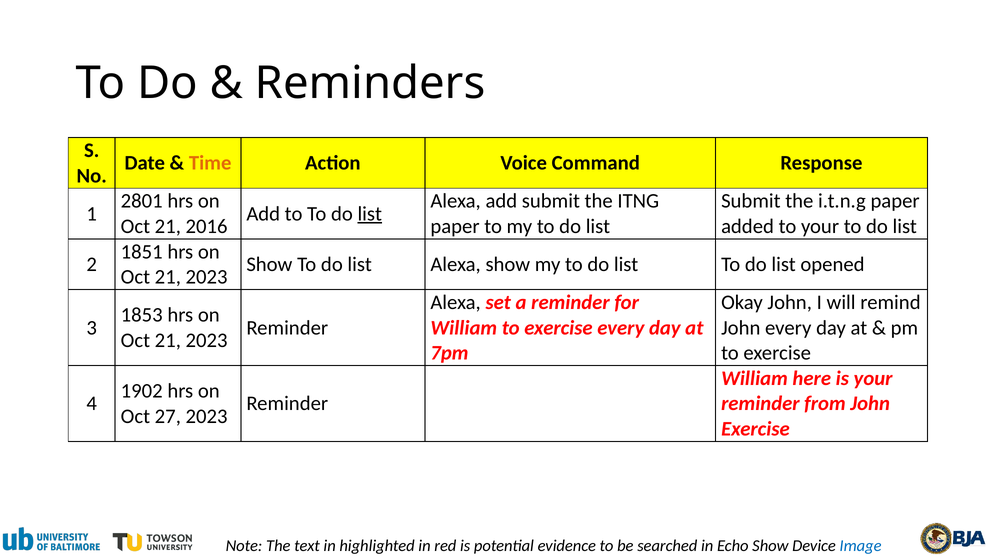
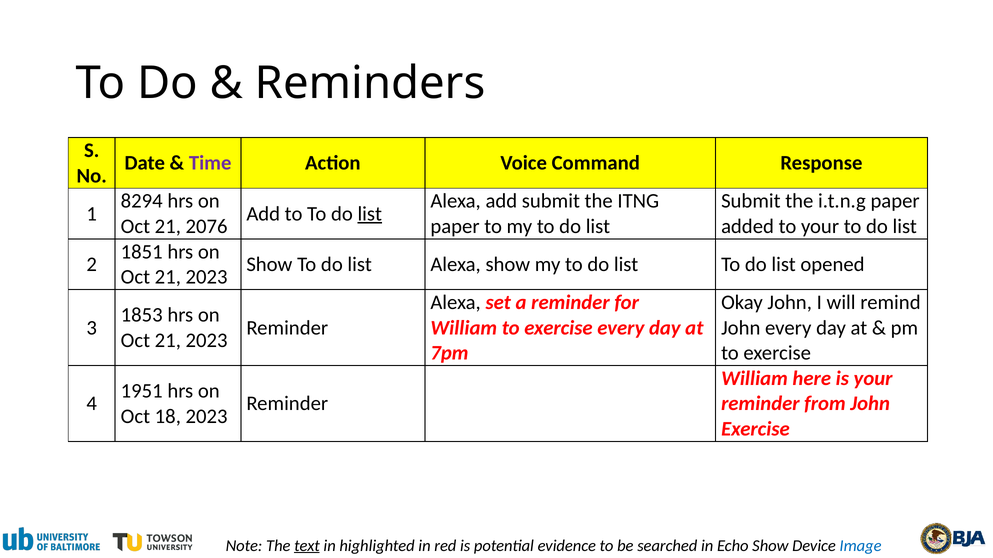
Time colour: orange -> purple (210, 163)
2801: 2801 -> 8294 (142, 201)
2016: 2016 -> 2076 (207, 227)
1902: 1902 -> 1951 (142, 391)
27: 27 -> 18 (168, 417)
text underline: none -> present (307, 546)
